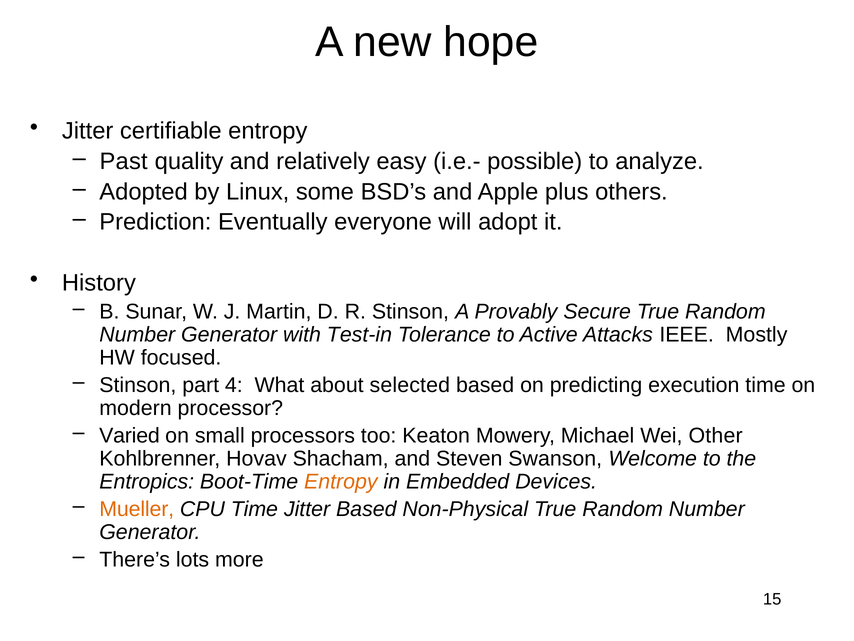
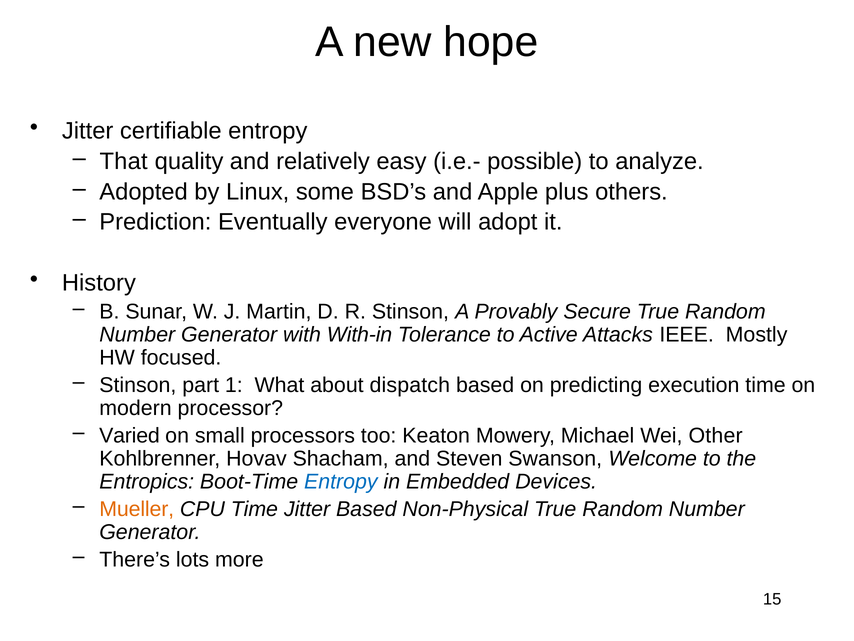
Past: Past -> That (124, 161)
Test-in: Test-in -> With-in (360, 334)
4: 4 -> 1 (234, 385)
selected: selected -> dispatch (410, 385)
Entropy colour: orange -> blue (341, 481)
